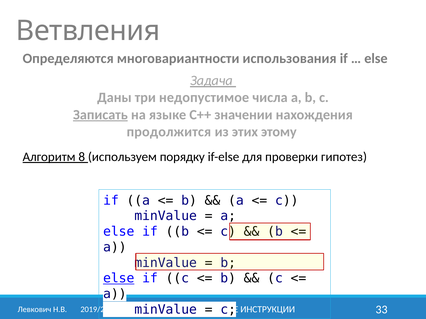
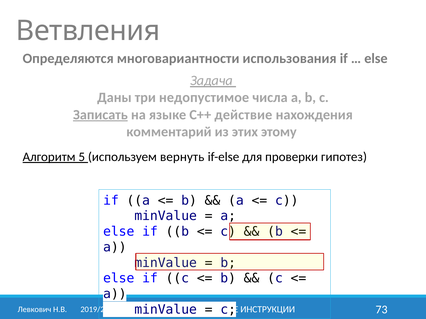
значении: значении -> действие (243, 115)
продолжится: продолжится -> комментарий (169, 132)
8: 8 -> 5 (82, 157)
порядку: порядку -> вернуть (182, 157)
else underline: present -> none (119, 279)
33: 33 -> 73 (382, 310)
